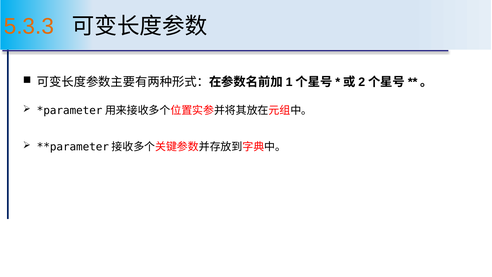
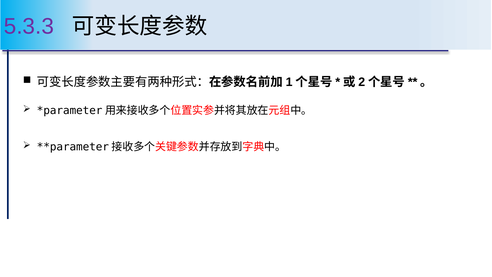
5.3.3 colour: orange -> purple (29, 26)
